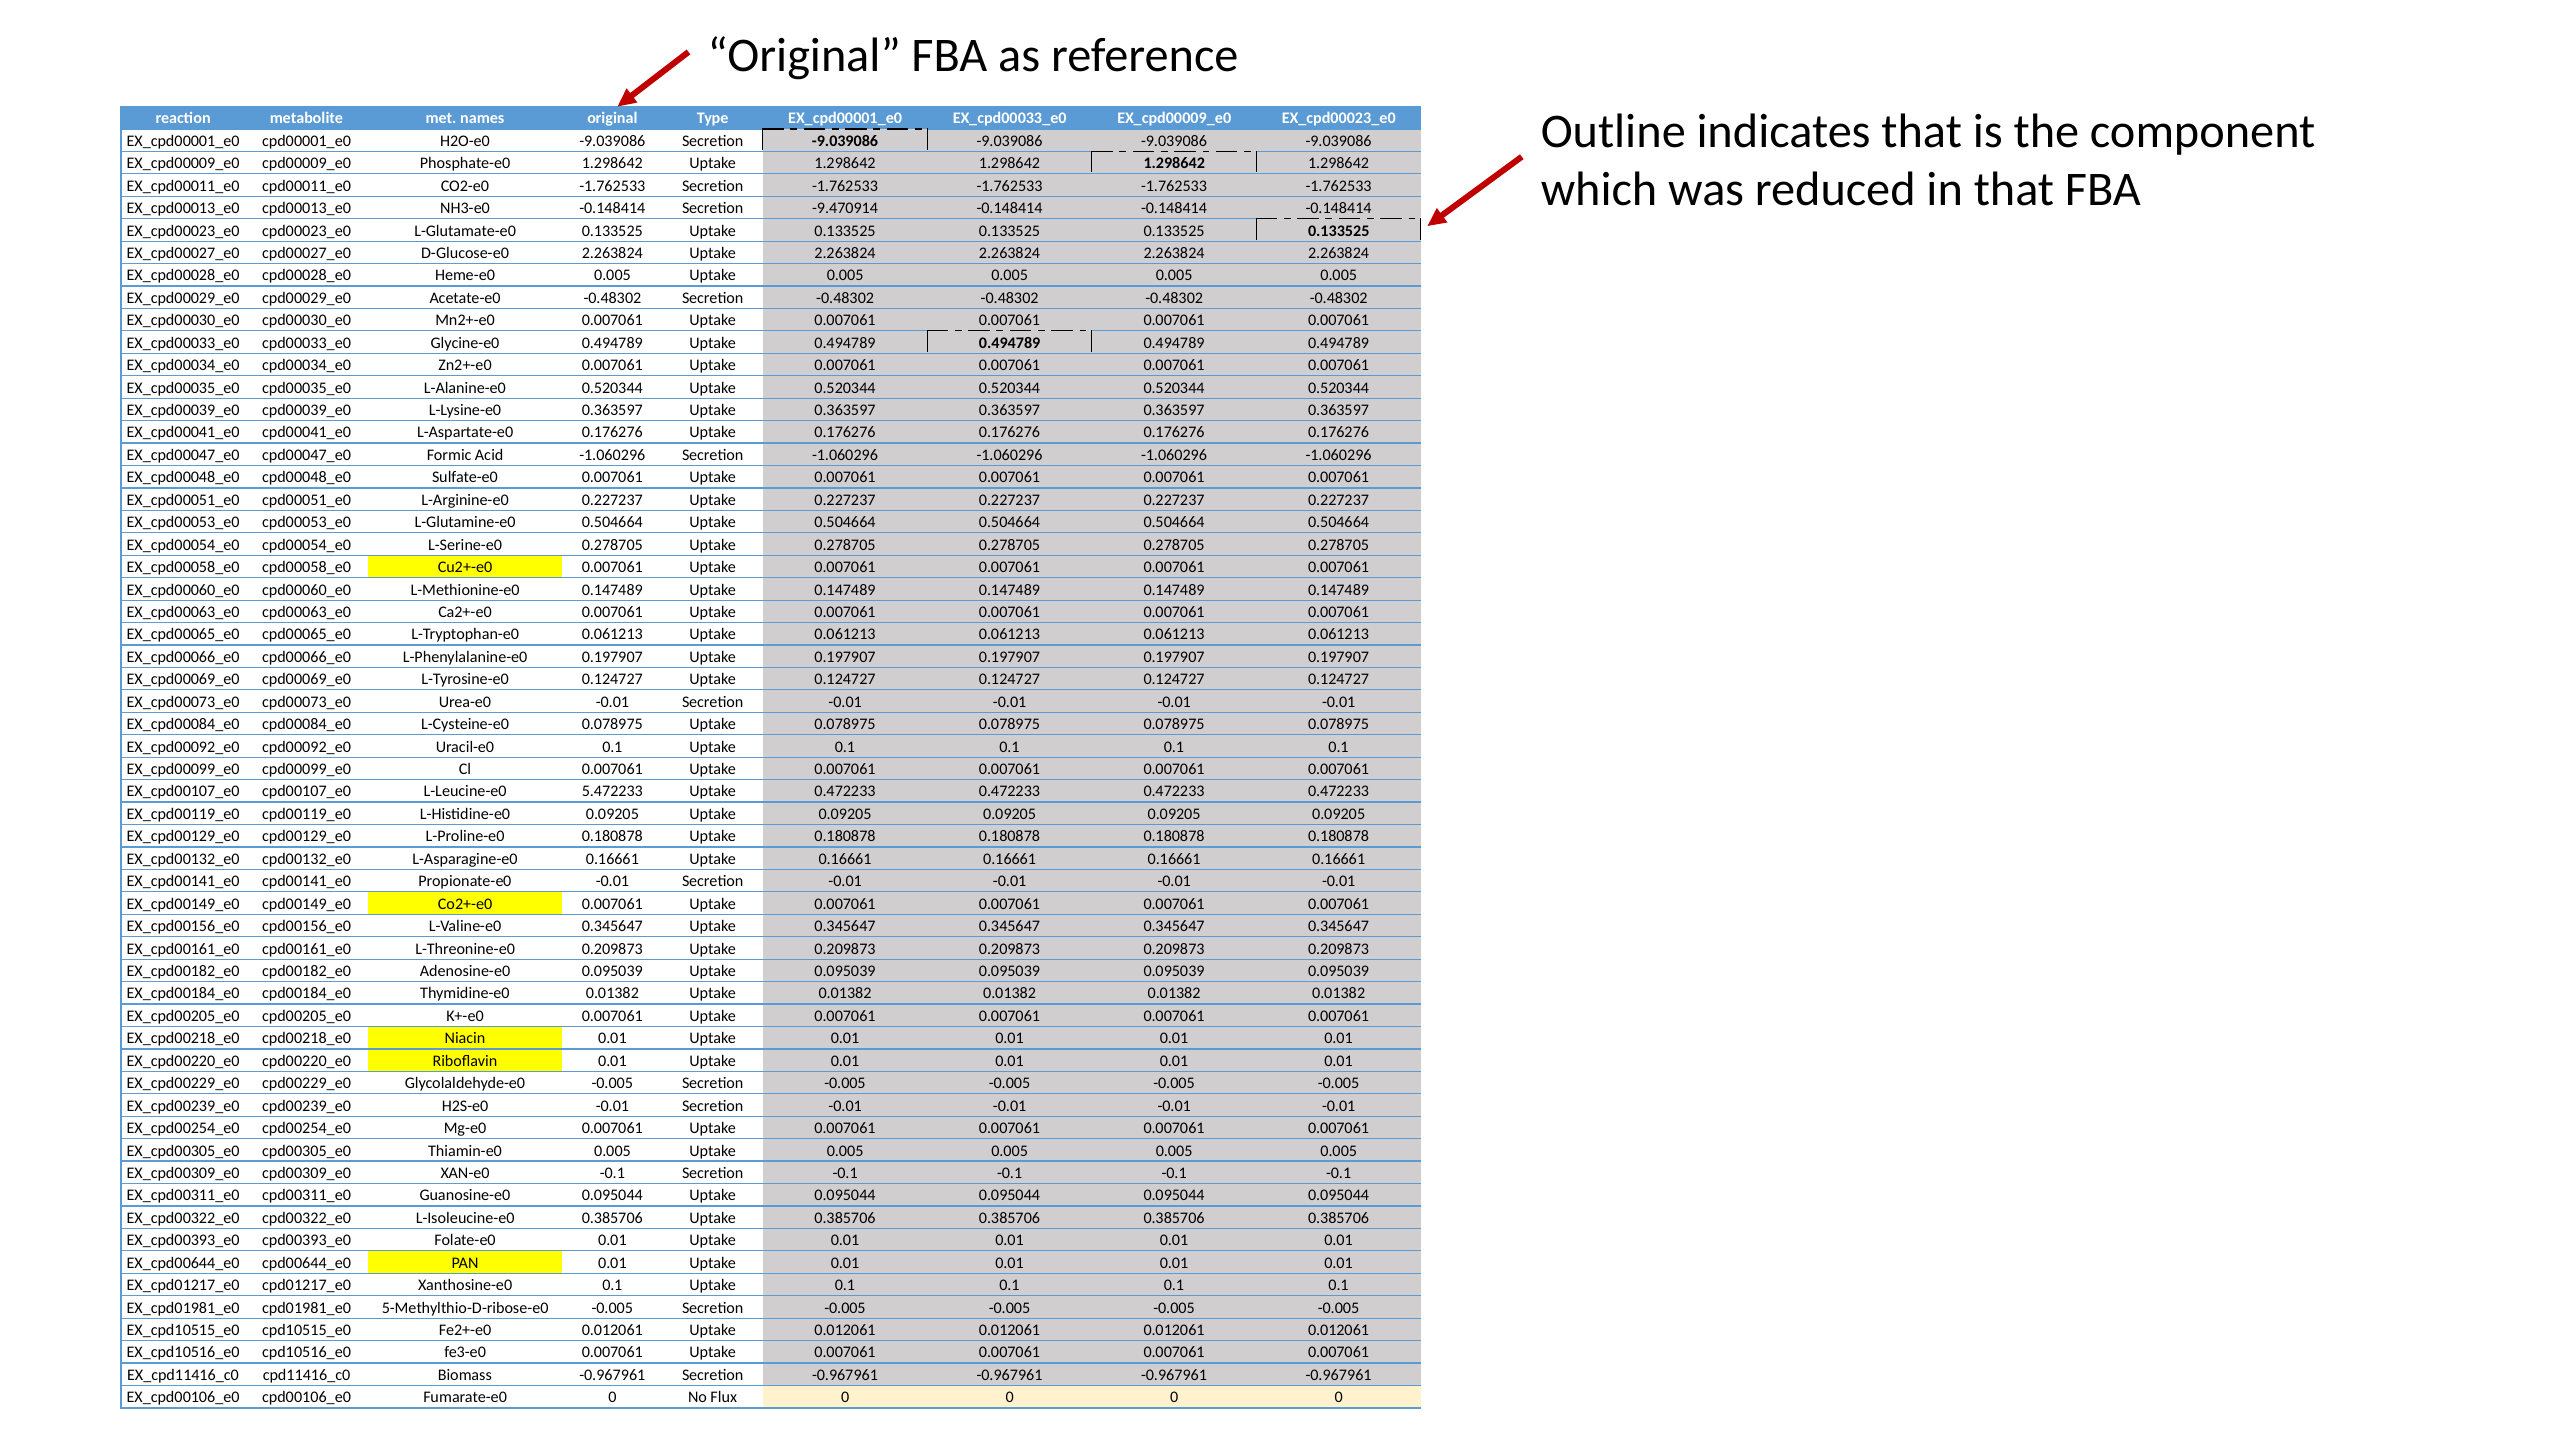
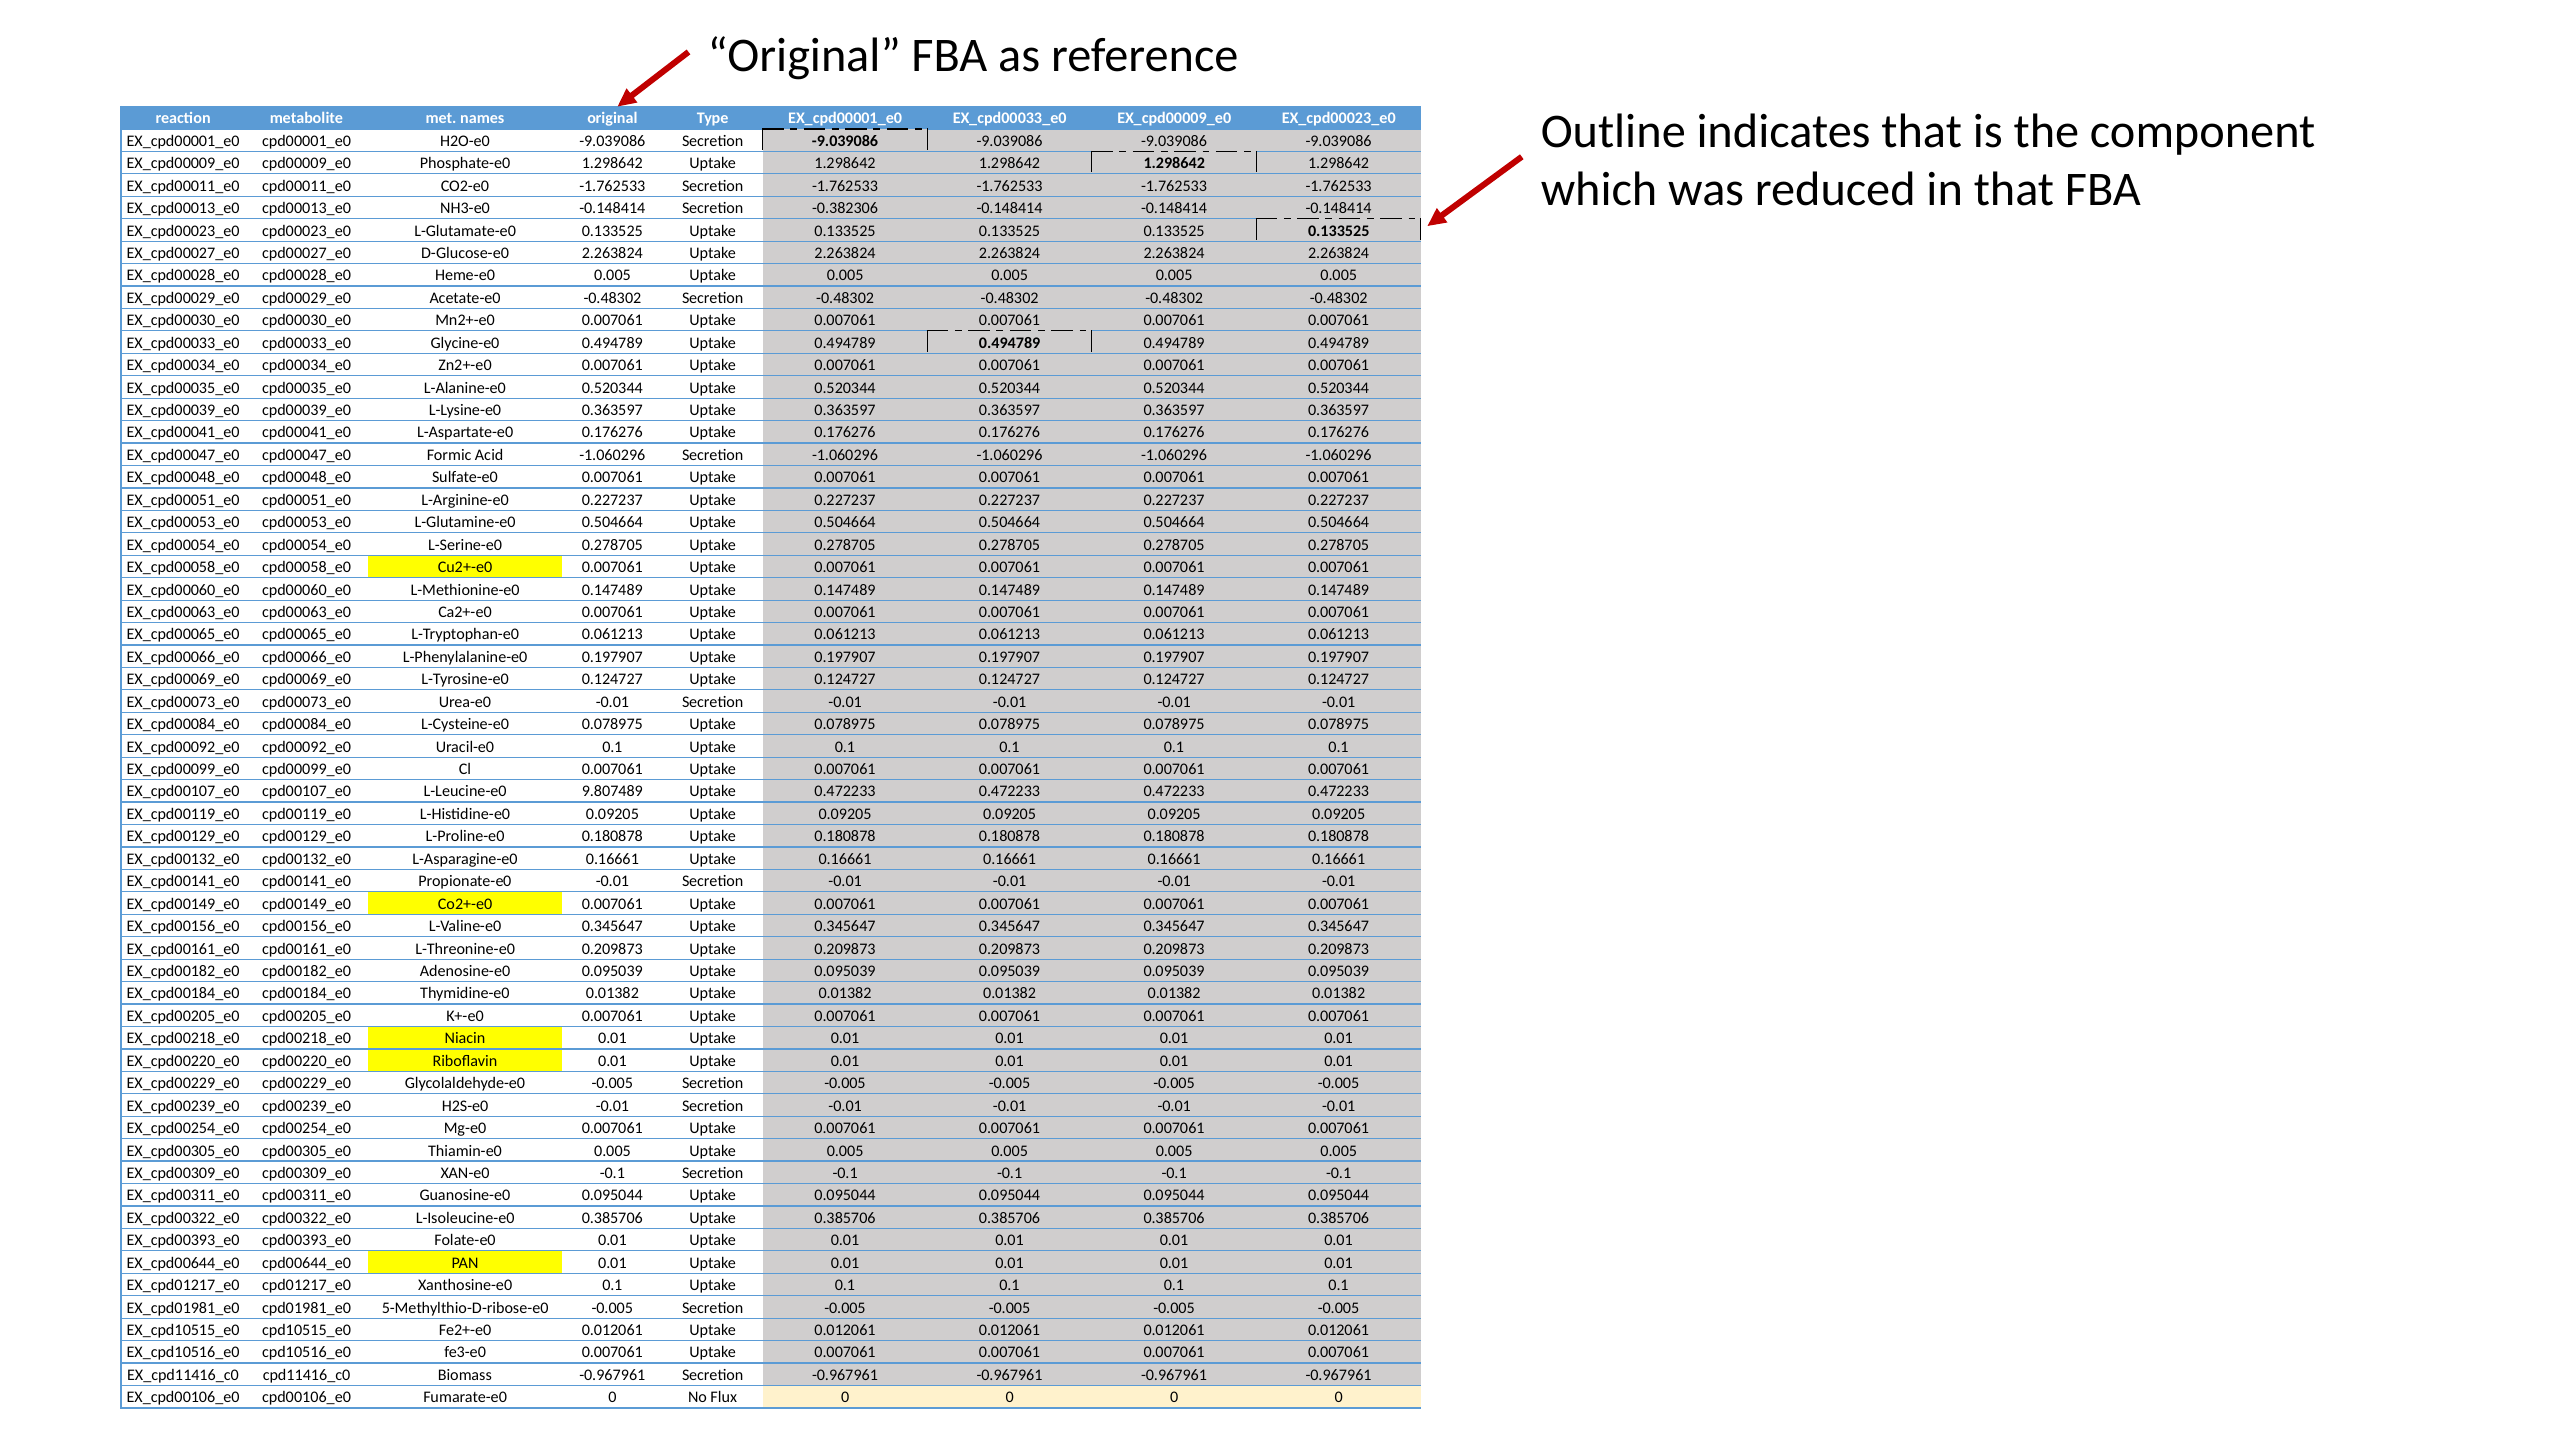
-9.470914: -9.470914 -> -0.382306 (845, 208)
5.472233: 5.472233 -> 9.807489 (612, 792)
